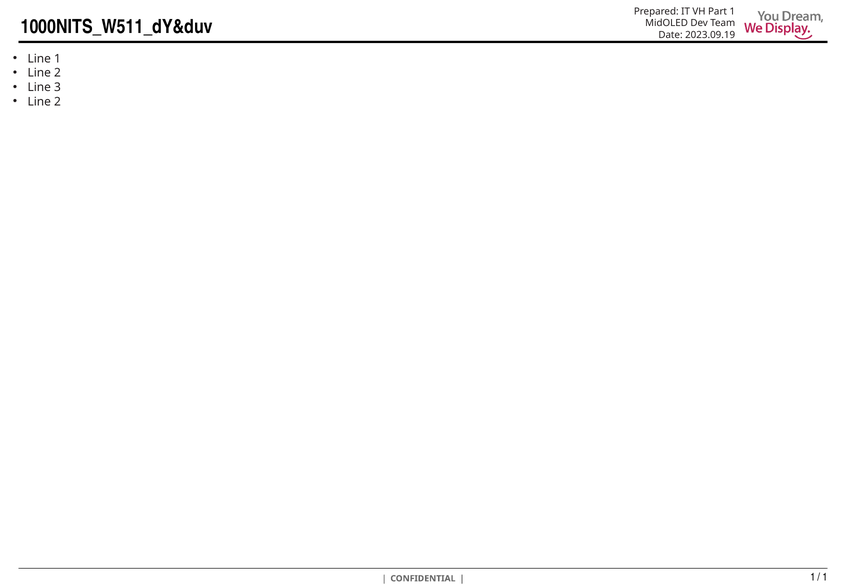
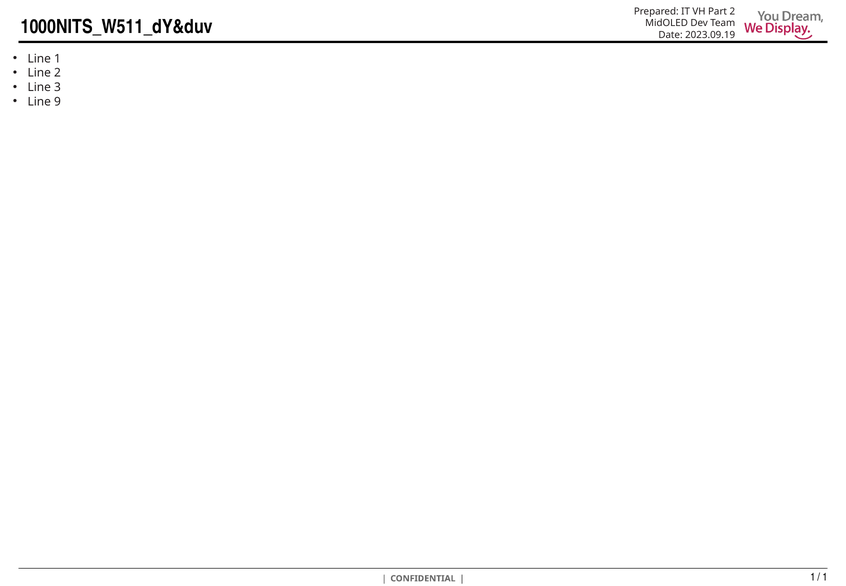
Part 1: 1 -> 2 (732, 11)
2: 2 -> 9 (58, 102)
